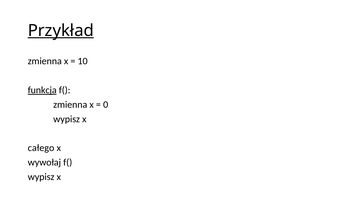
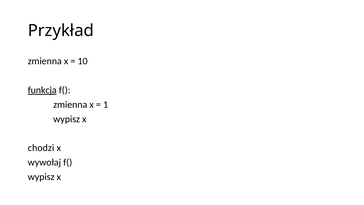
Przykład underline: present -> none (61, 31)
0: 0 -> 1 (106, 104)
całego: całego -> chodzi (41, 148)
